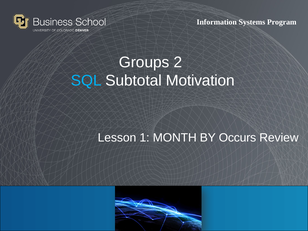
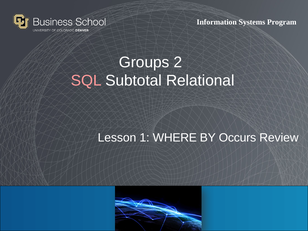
SQL colour: light blue -> pink (86, 81)
Motivation: Motivation -> Relational (200, 81)
MONTH: MONTH -> WHERE (175, 138)
